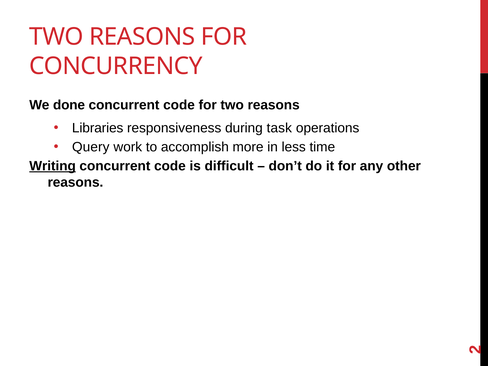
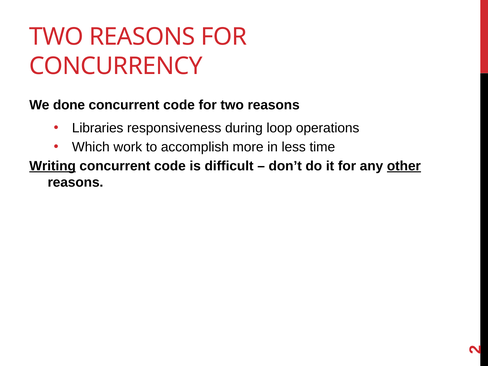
task: task -> loop (279, 128)
Query: Query -> Which (91, 147)
other underline: none -> present (404, 166)
